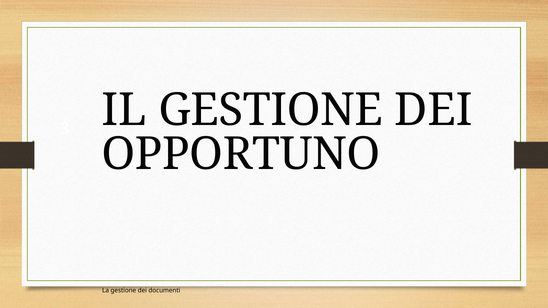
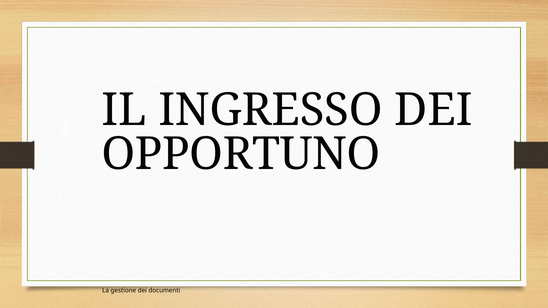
IL GESTIONE: GESTIONE -> INGRESSO (271, 110)
